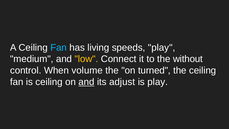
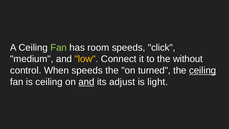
Fan colour: light blue -> light green (59, 47)
living: living -> room (98, 47)
speeds play: play -> click (162, 47)
When volume: volume -> speeds (87, 70)
ceiling underline: none -> present (203, 70)
is play: play -> light (158, 82)
